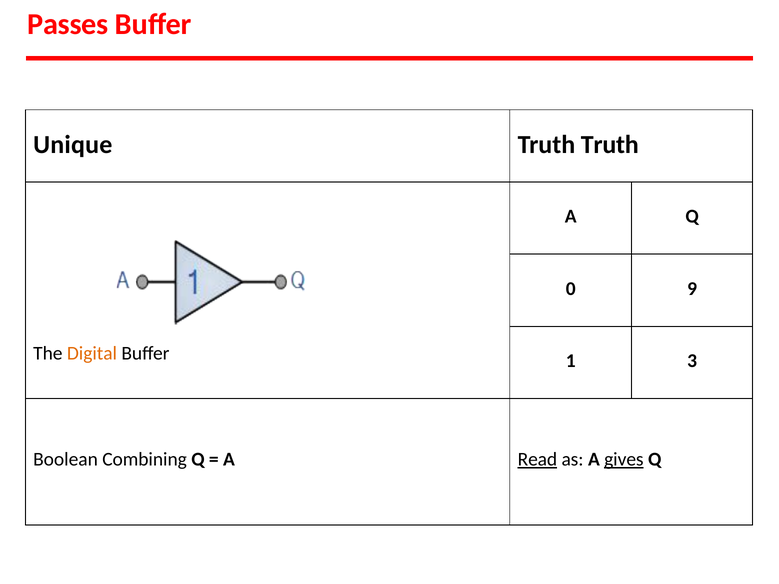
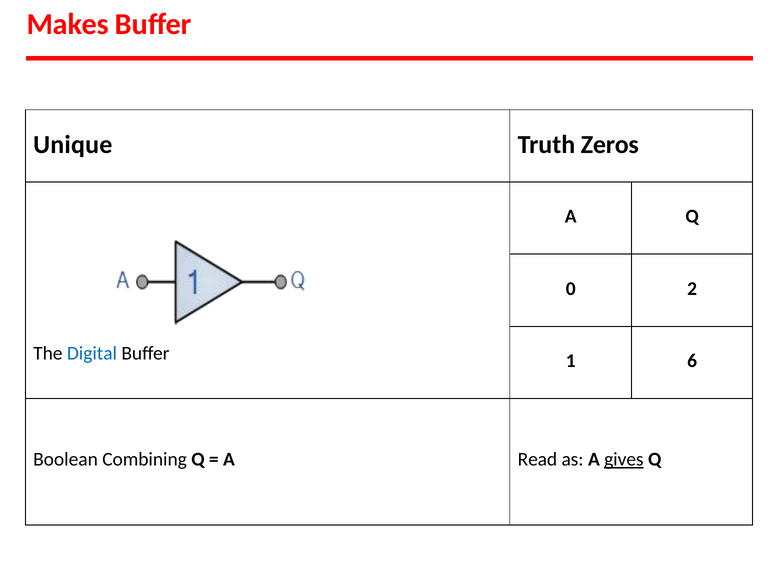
Passes: Passes -> Makes (68, 24)
Truth Truth: Truth -> Zeros (610, 145)
9: 9 -> 2 (692, 289)
Digital colour: orange -> blue (92, 354)
3: 3 -> 6 (692, 361)
Read underline: present -> none (537, 460)
